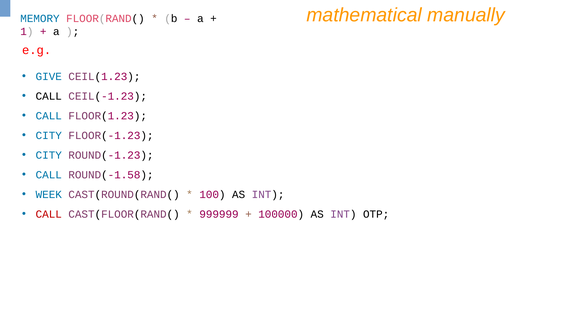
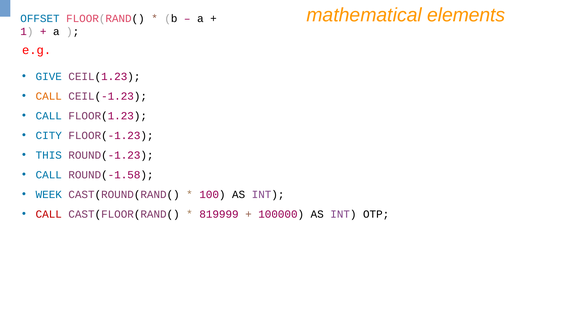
manually: manually -> elements (466, 15)
MEMORY: MEMORY -> OFFSET (40, 18)
CALL colour: black -> orange (49, 96)
CITY: CITY -> THIS (49, 155)
999999: 999999 -> 819999 (219, 214)
